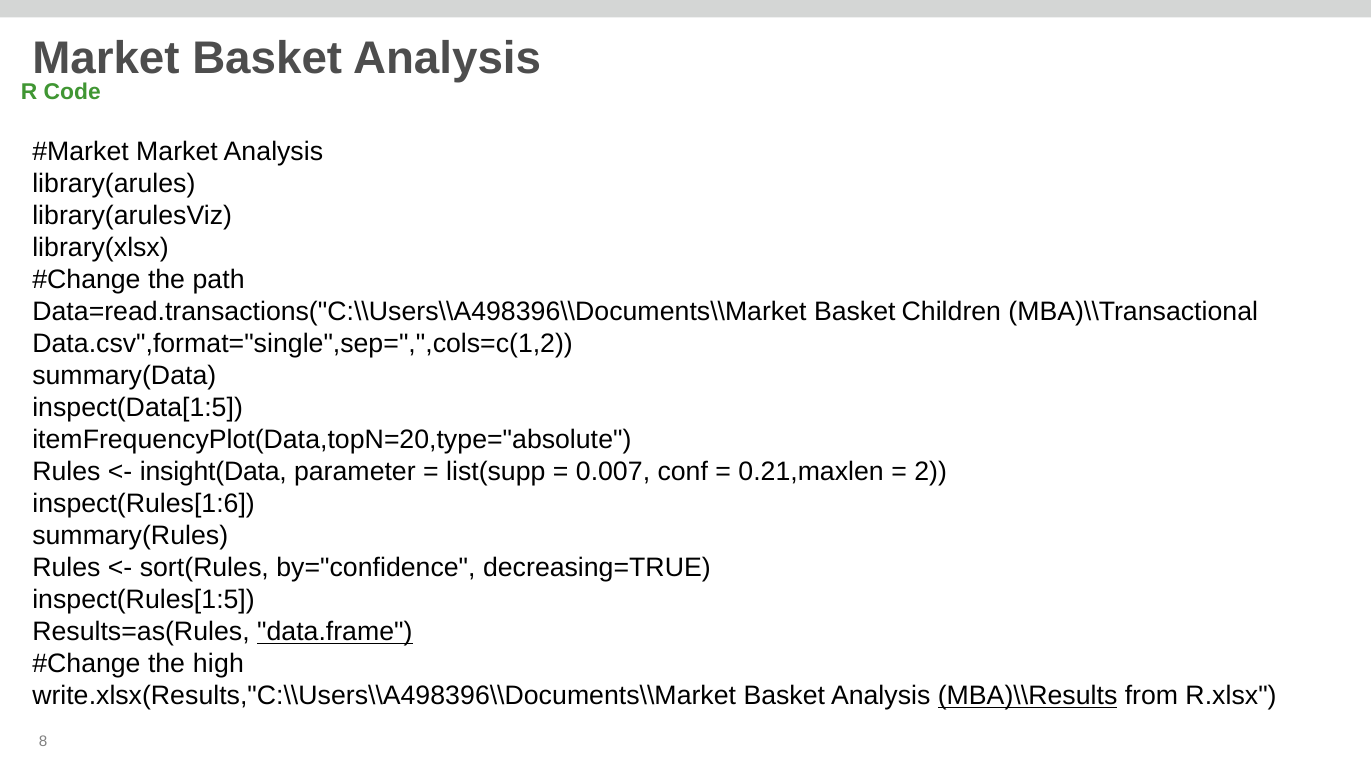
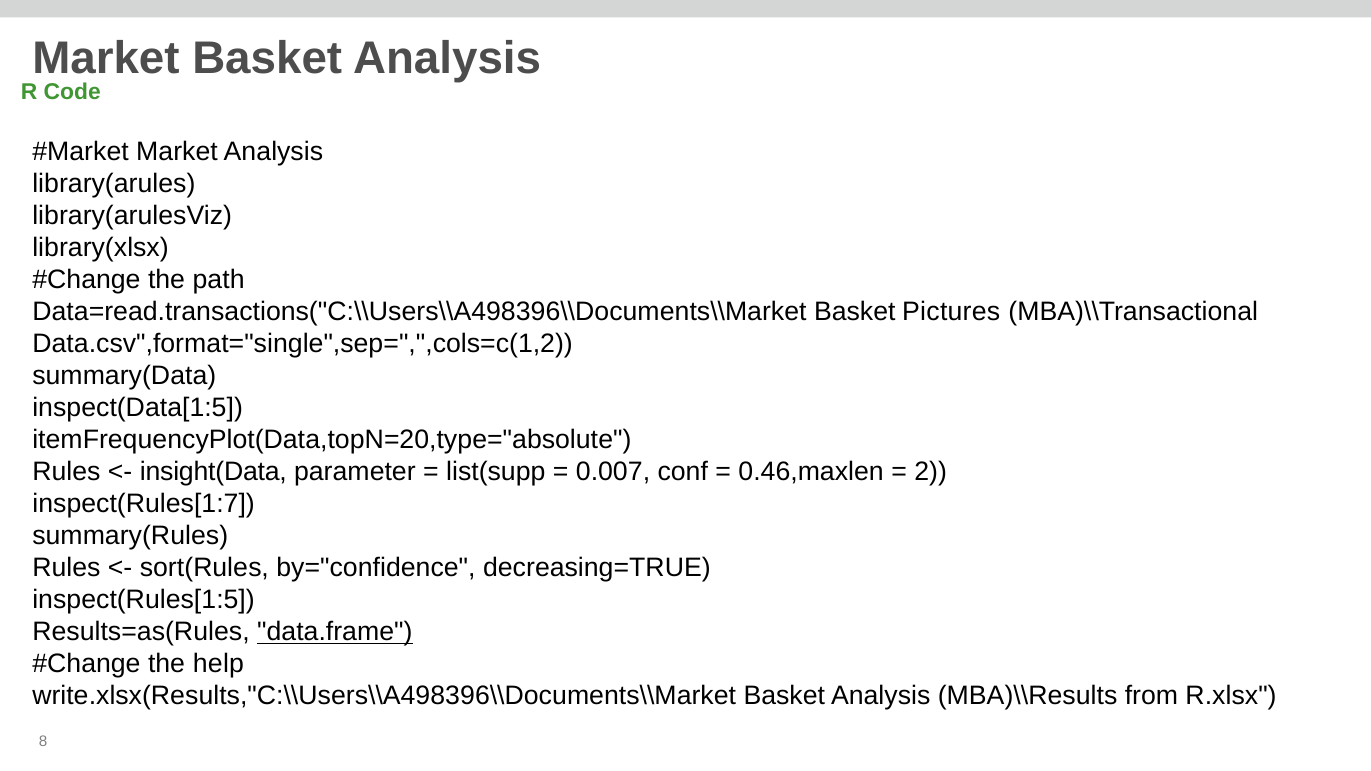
Children: Children -> Pictures (951, 312)
0.21,maxlen: 0.21,maxlen -> 0.46,maxlen (811, 472)
inspect(Rules[1:6: inspect(Rules[1:6 -> inspect(Rules[1:7 (144, 504)
high: high -> help (218, 664)
MBA)\\Results underline: present -> none (1028, 696)
